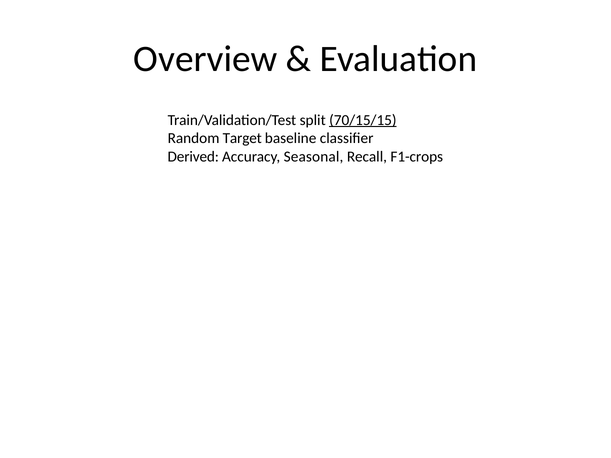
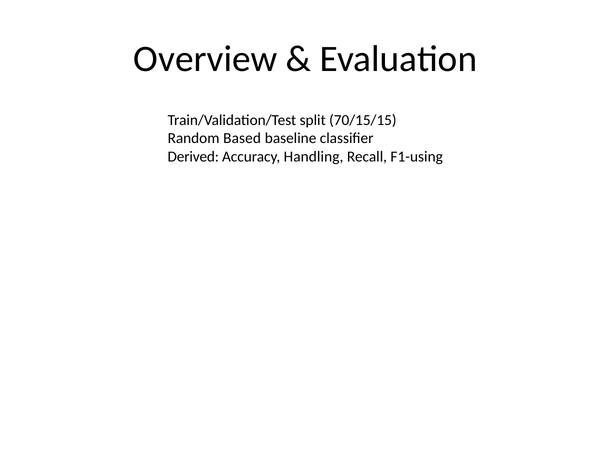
70/15/15 underline: present -> none (363, 120)
Target: Target -> Based (242, 138)
Seasonal: Seasonal -> Handling (314, 157)
F1-crops: F1-crops -> F1-using (417, 157)
